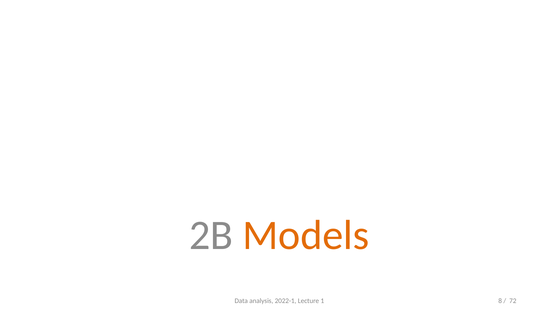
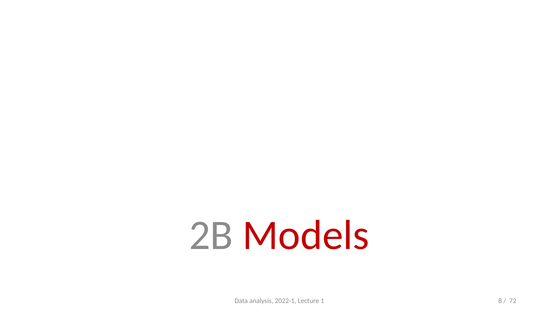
Models colour: orange -> red (306, 235)
